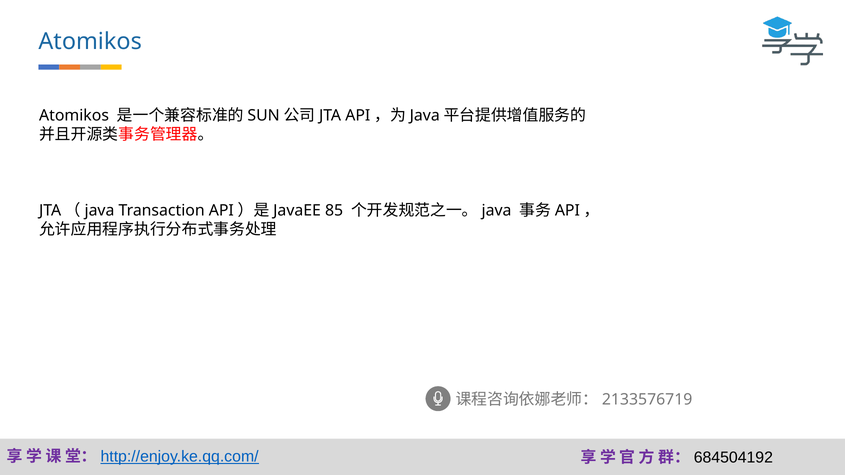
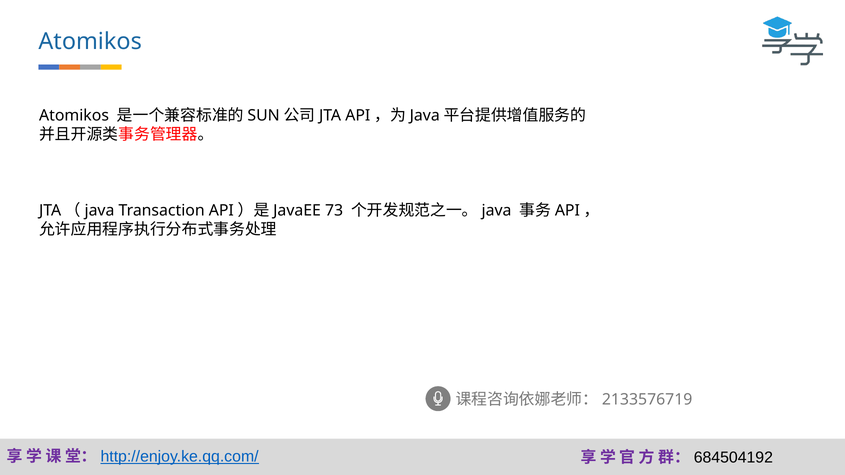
85: 85 -> 73 (334, 210)
